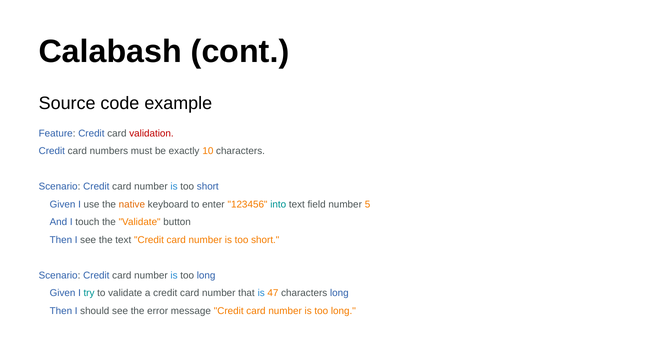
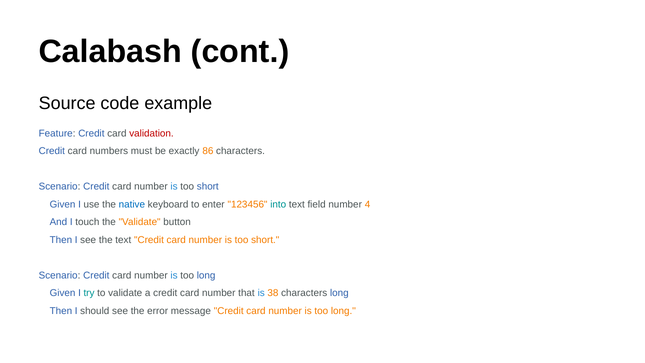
10: 10 -> 86 (208, 151)
native colour: orange -> blue (132, 204)
5: 5 -> 4 (368, 204)
47: 47 -> 38 (273, 293)
